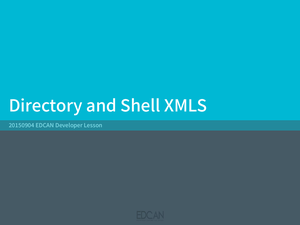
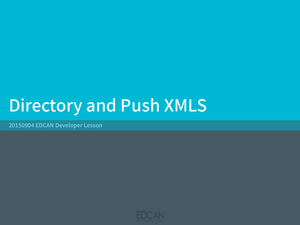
Shell: Shell -> Push (140, 106)
